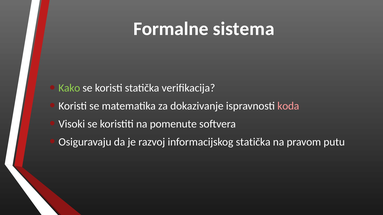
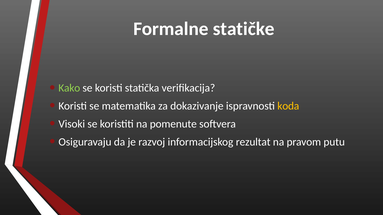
sistema: sistema -> statičke (244, 29)
koda colour: pink -> yellow (288, 106)
informacijskog statička: statička -> rezultat (253, 142)
